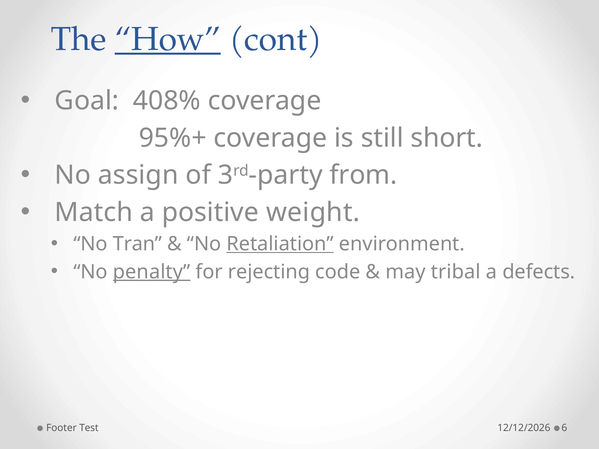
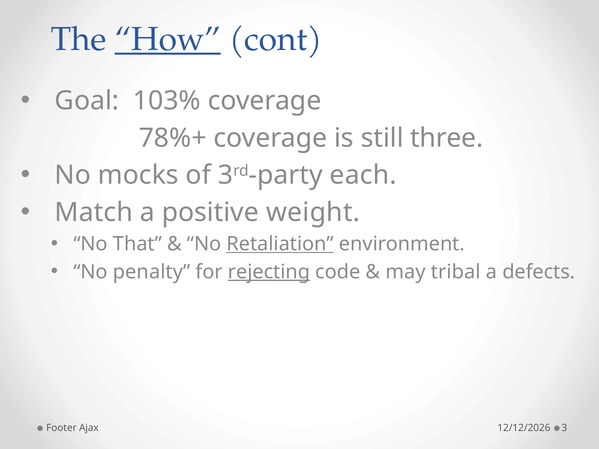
408%: 408% -> 103% (167, 101)
95%+: 95%+ -> 78%+ (173, 138)
short: short -> three (447, 138)
assign: assign -> mocks (138, 175)
from: from -> each (363, 175)
Tran: Tran -> That (137, 244)
penalty underline: present -> none (152, 272)
rejecting underline: none -> present (269, 272)
Test: Test -> Ajax (89, 428)
6: 6 -> 3 (564, 428)
